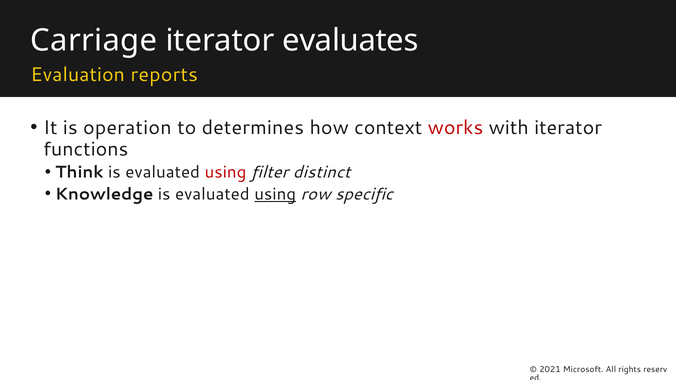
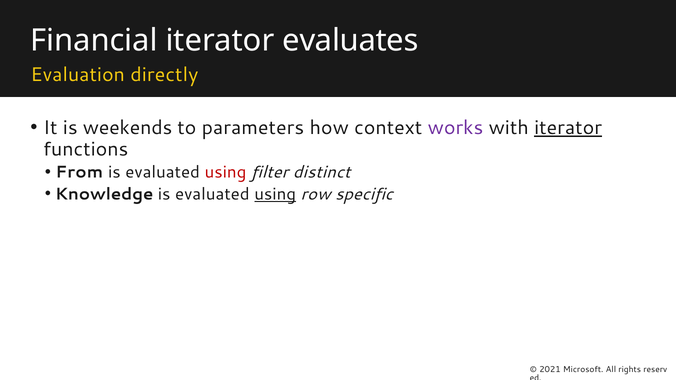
Carriage: Carriage -> Financial (94, 40)
reports: reports -> directly (164, 75)
operation: operation -> weekends (128, 128)
determines: determines -> parameters (253, 128)
works colour: red -> purple (456, 128)
iterator underline: none -> present (568, 128)
Think: Think -> From (79, 172)
